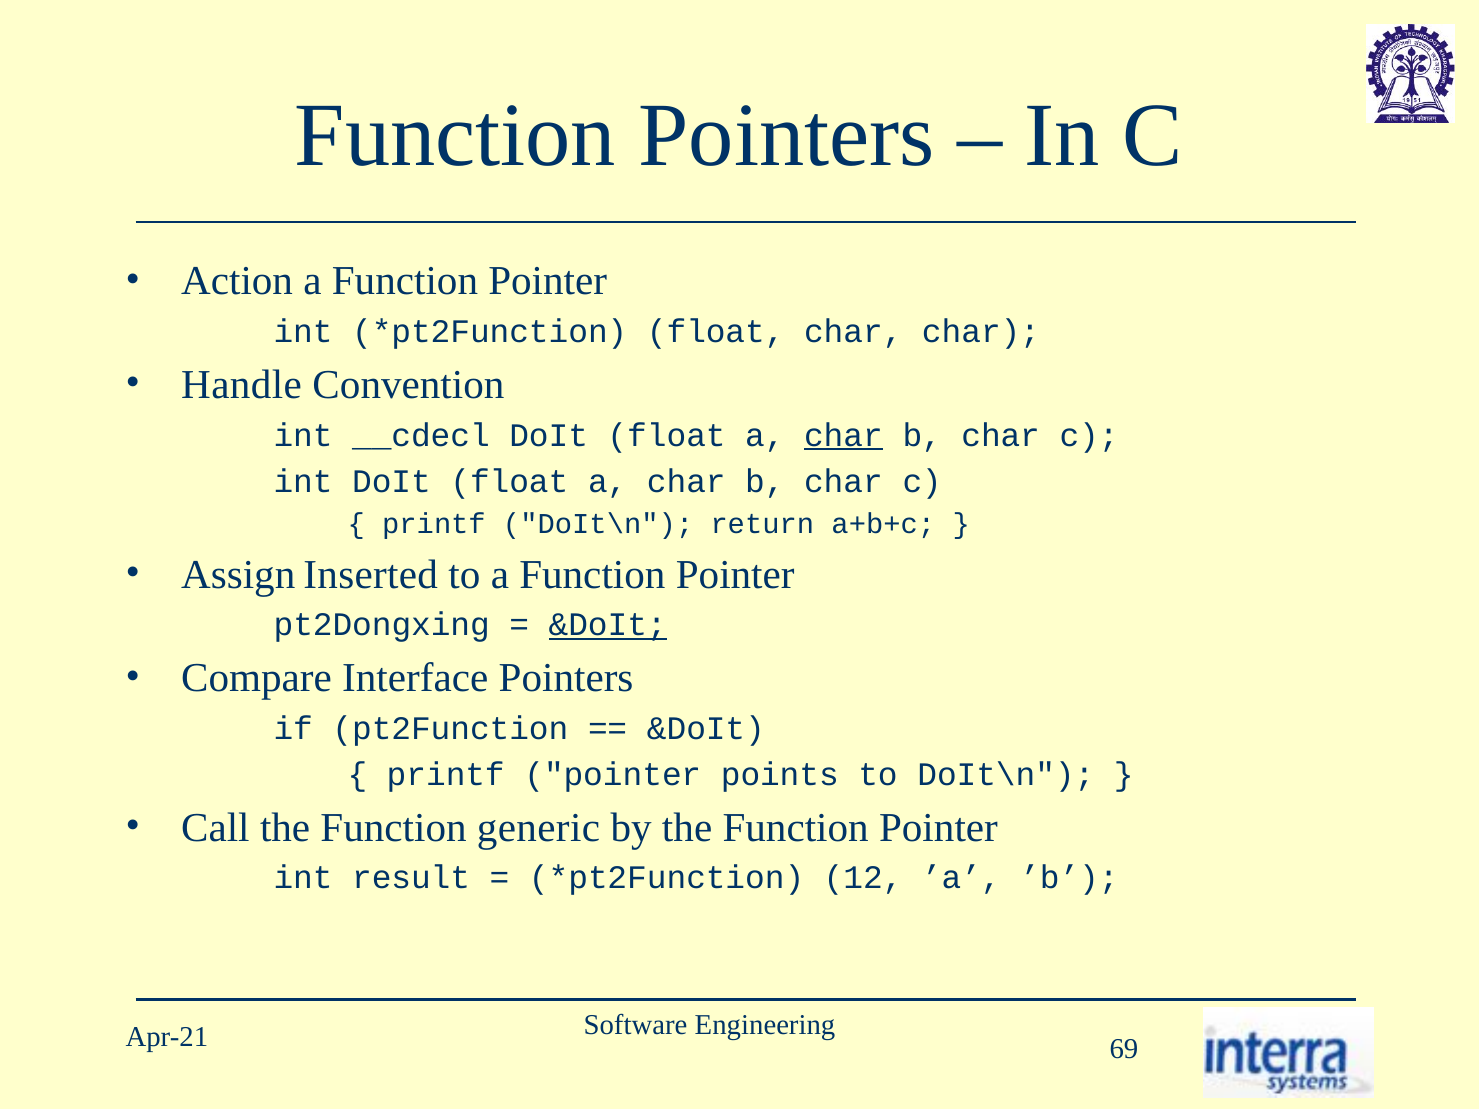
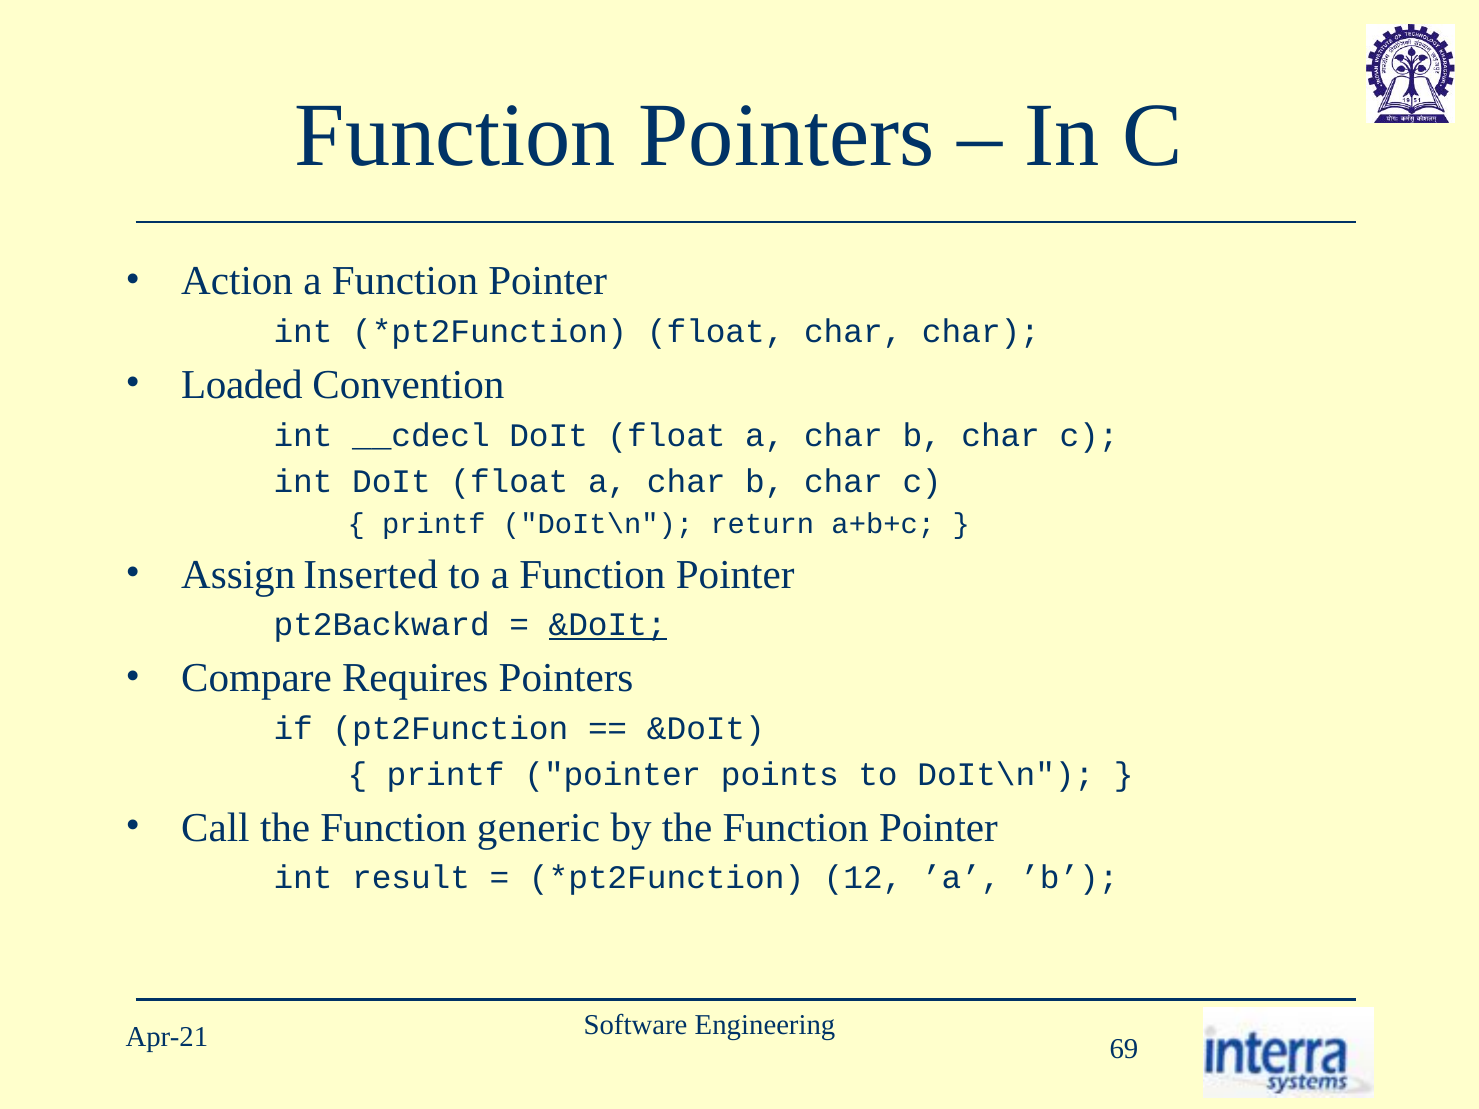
Handle: Handle -> Loaded (242, 385)
char underline: present -> none (843, 435)
pt2Dongxing: pt2Dongxing -> pt2Backward (382, 625)
Interface: Interface -> Requires (415, 678)
